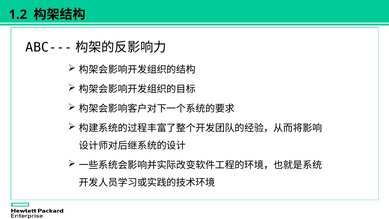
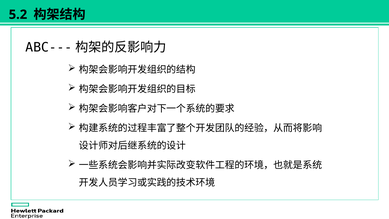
1.2: 1.2 -> 5.2 (18, 15)
